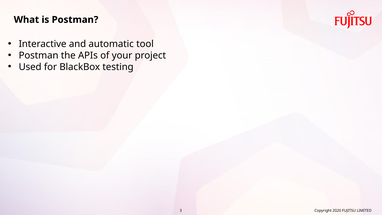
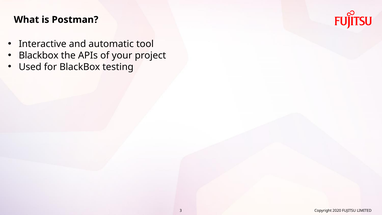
Postman: Postman -> Blackbox (39, 55)
